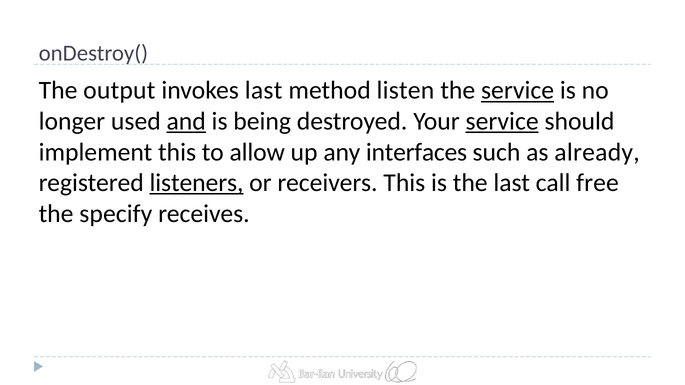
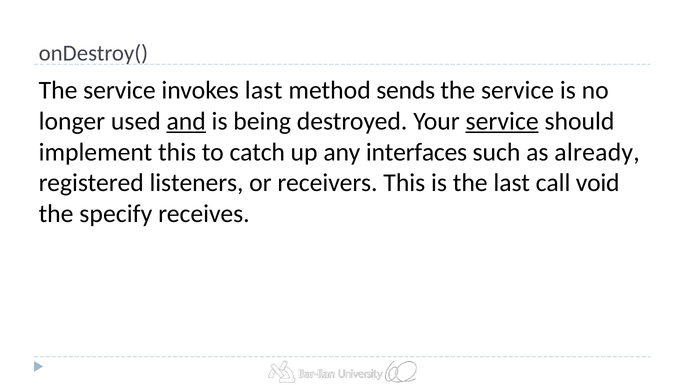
output: output -> service (119, 91)
listen: listen -> sends (406, 91)
service underline: present -> none (518, 91)
allow: allow -> catch (257, 152)
listeners underline: present -> none (196, 183)
free: free -> void (598, 183)
